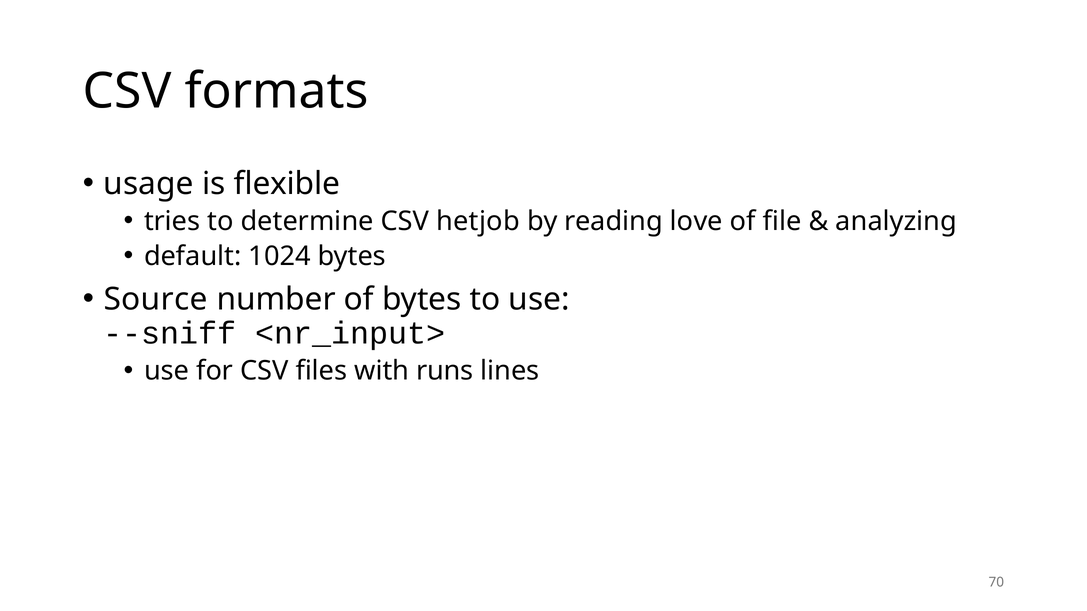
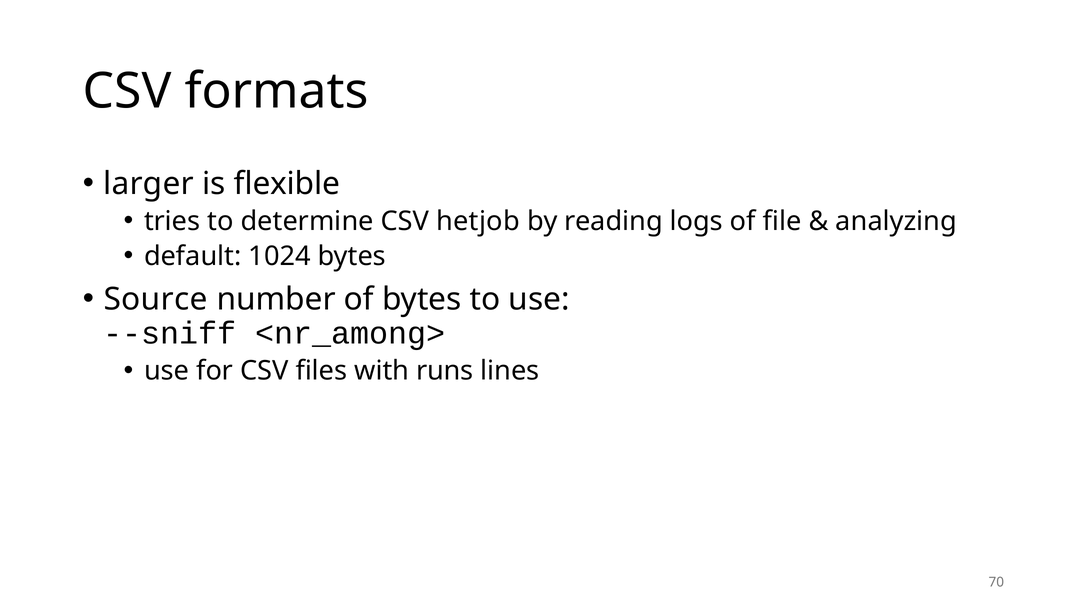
usage: usage -> larger (149, 184)
love: love -> logs (696, 221)
<nr_input>: <nr_input> -> <nr_among> (350, 334)
